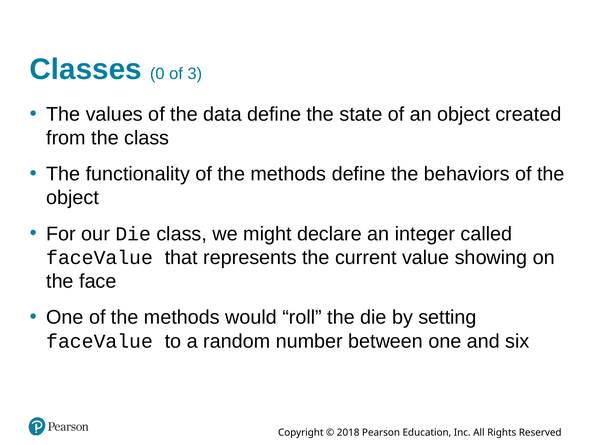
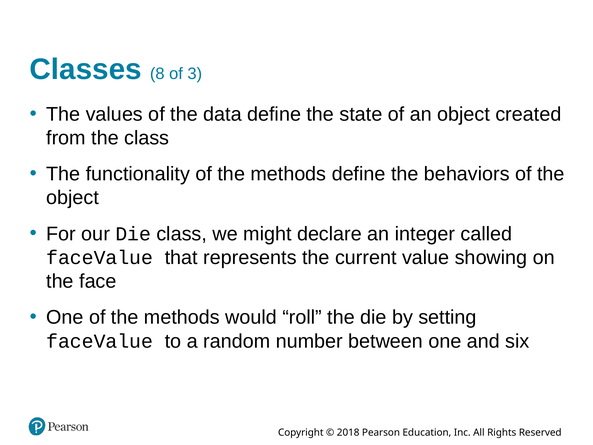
0: 0 -> 8 (157, 74)
